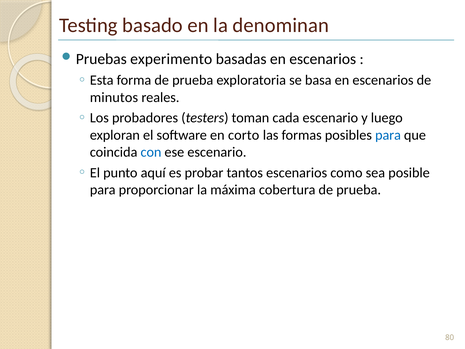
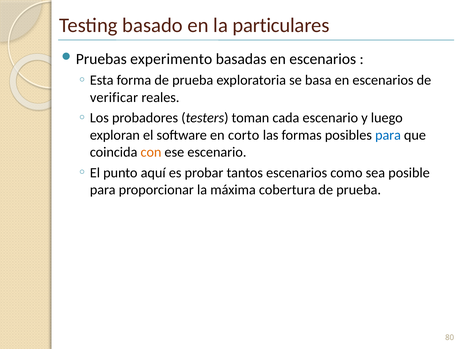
denominan: denominan -> particulares (281, 25)
minutos: minutos -> verificar (114, 97)
con colour: blue -> orange (151, 152)
